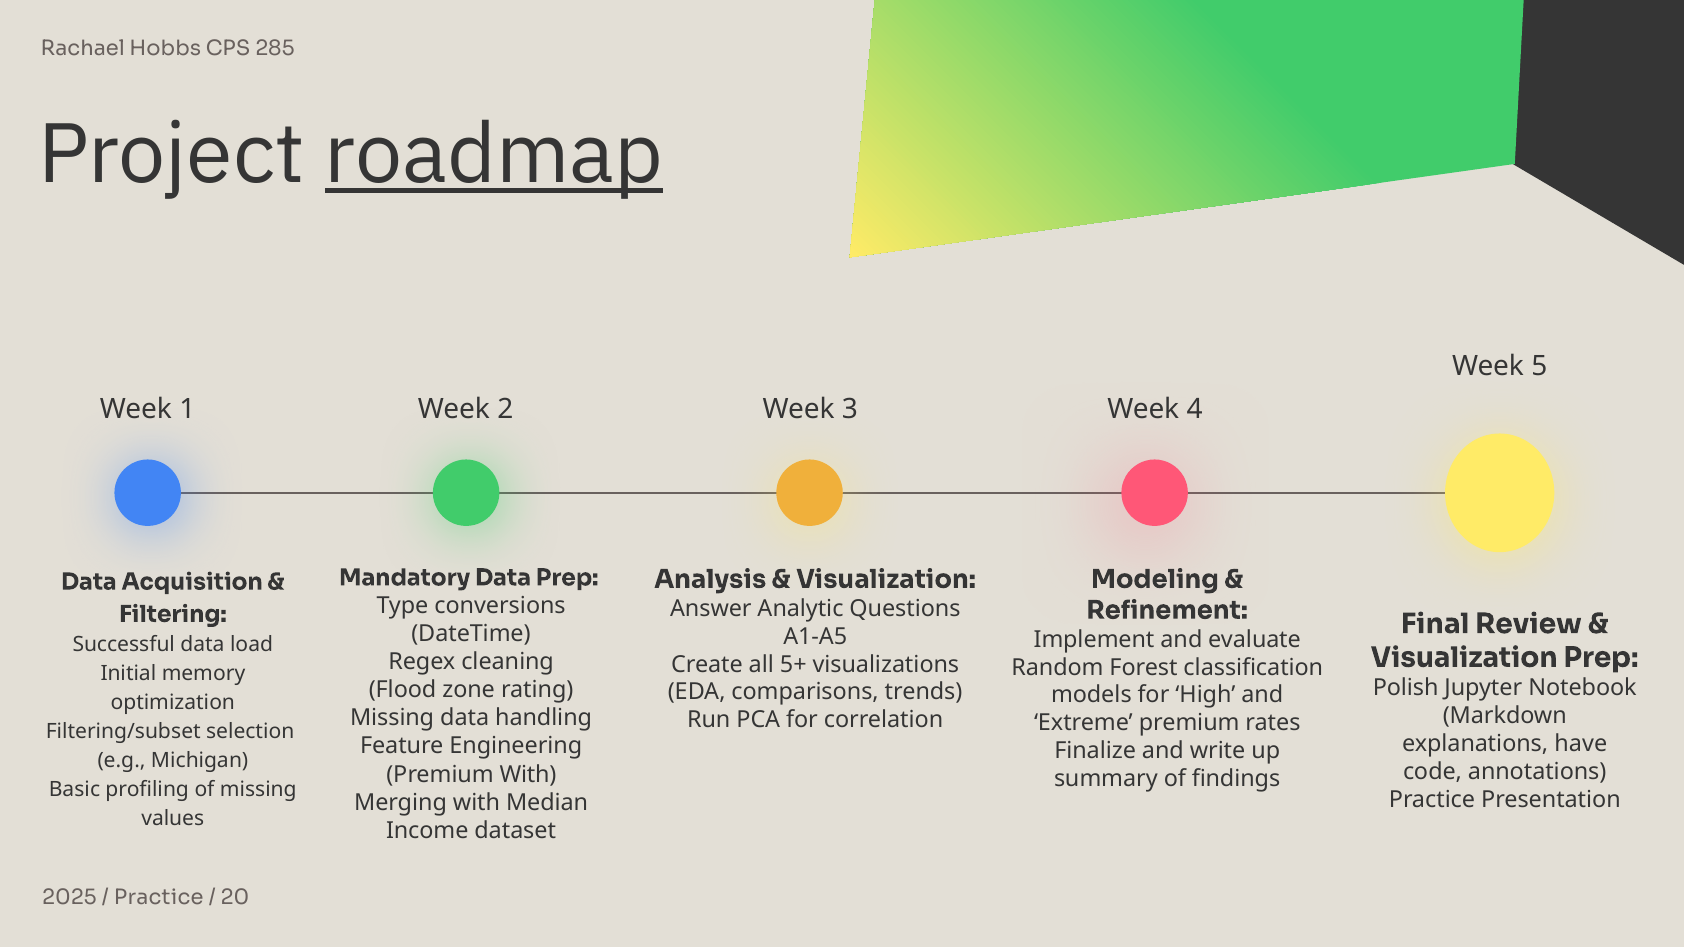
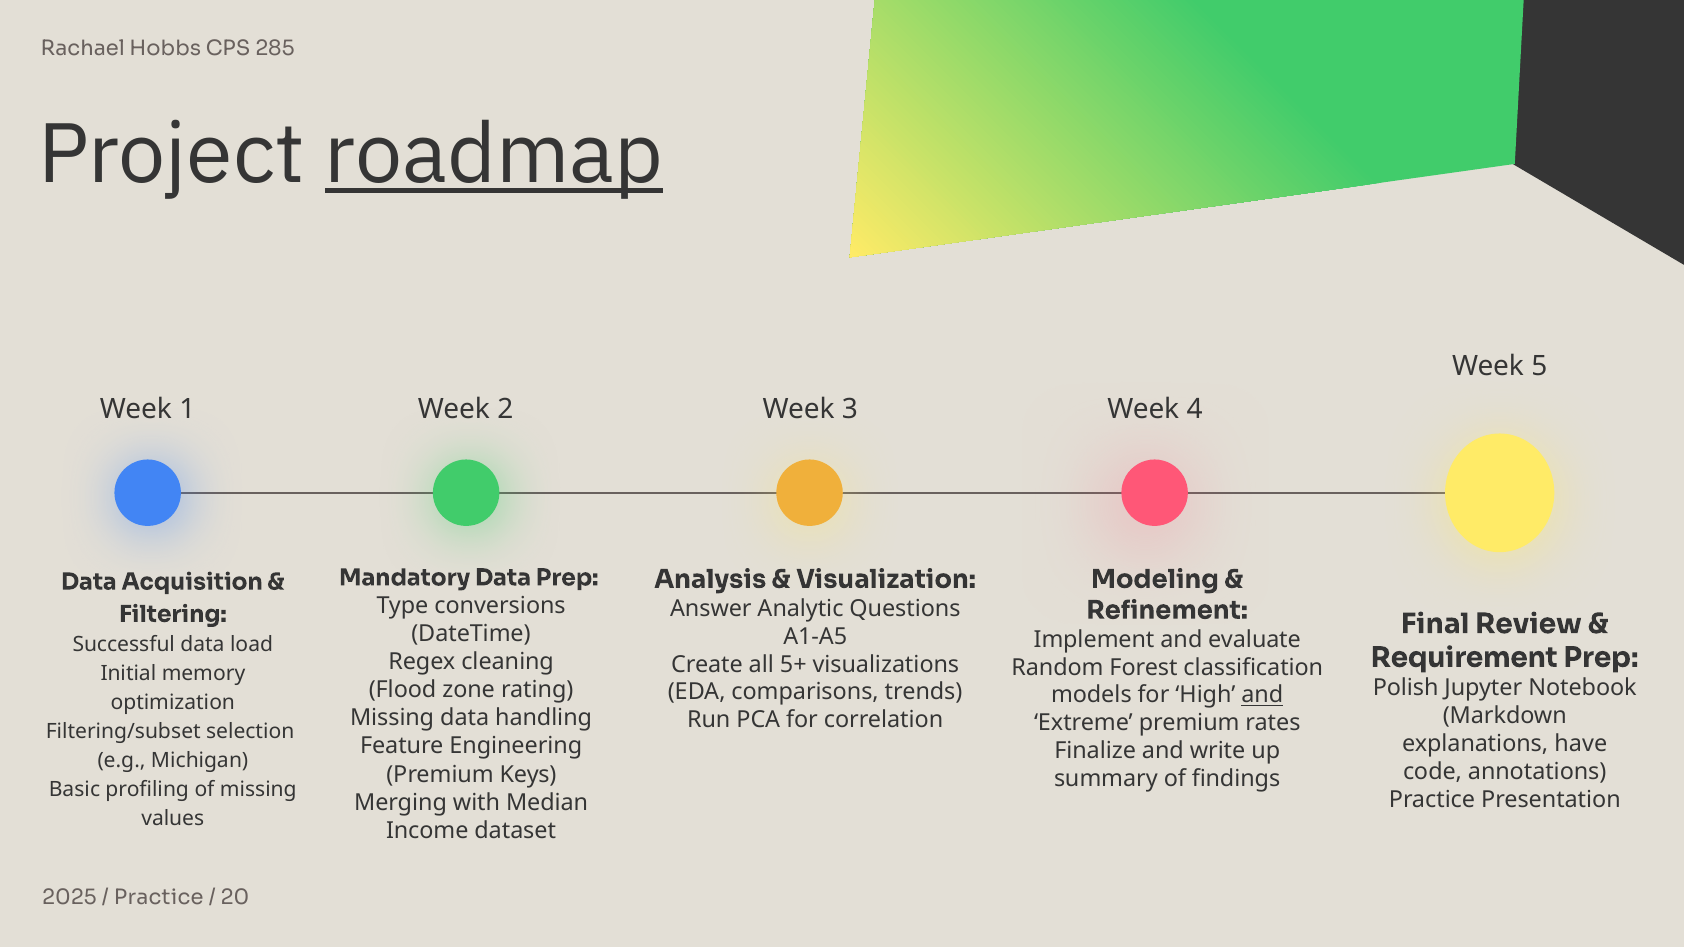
Visualization: Visualization -> Requirement (1464, 658)
and underline: none -> present (1262, 695)
Premium With: With -> Keys (528, 775)
